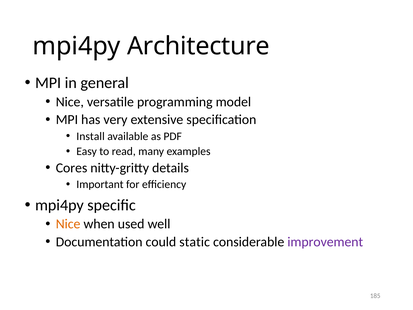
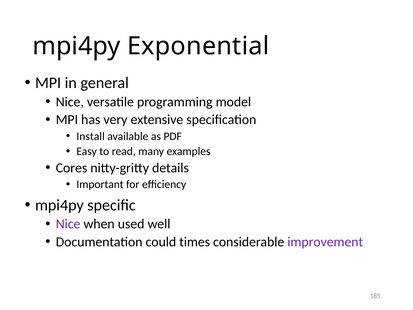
Architecture: Architecture -> Exponential (198, 46)
Nice colour: orange -> purple (68, 224)
static: static -> times (195, 242)
